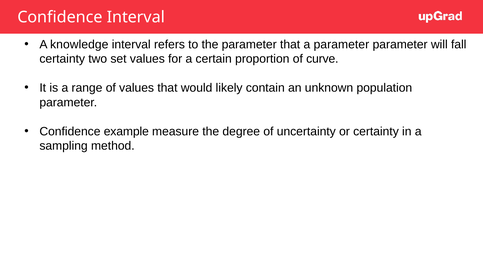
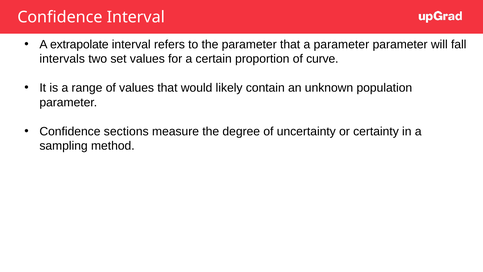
knowledge: knowledge -> extrapolate (79, 44)
certainty: certainty -> intervals (62, 59)
example: example -> sections (126, 131)
